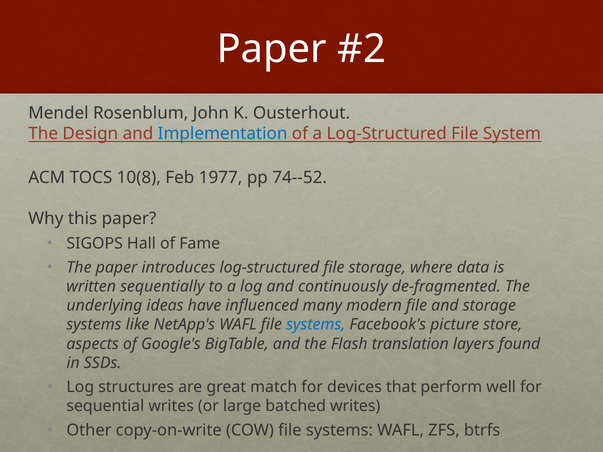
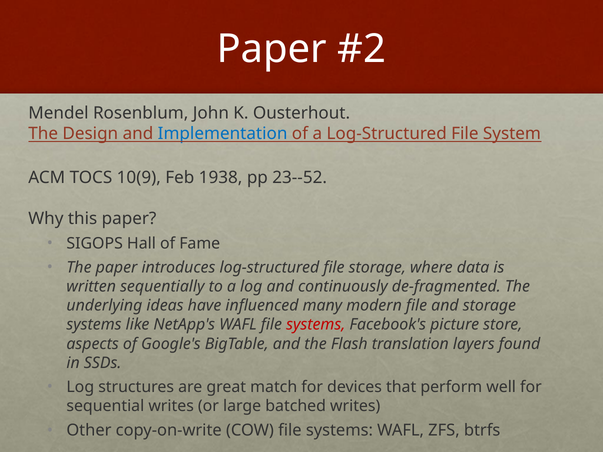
10(8: 10(8 -> 10(9 (139, 178)
1977: 1977 -> 1938 (221, 178)
74--52: 74--52 -> 23--52 (300, 178)
systems colour: blue -> red (316, 325)
